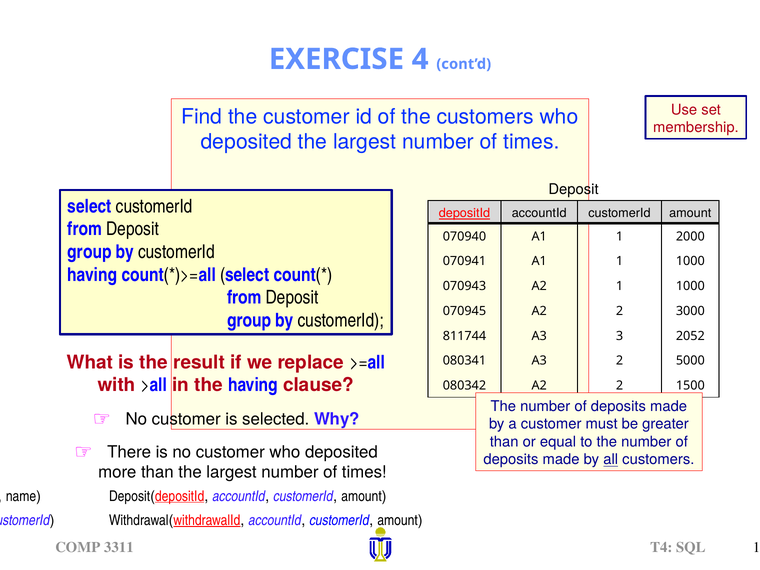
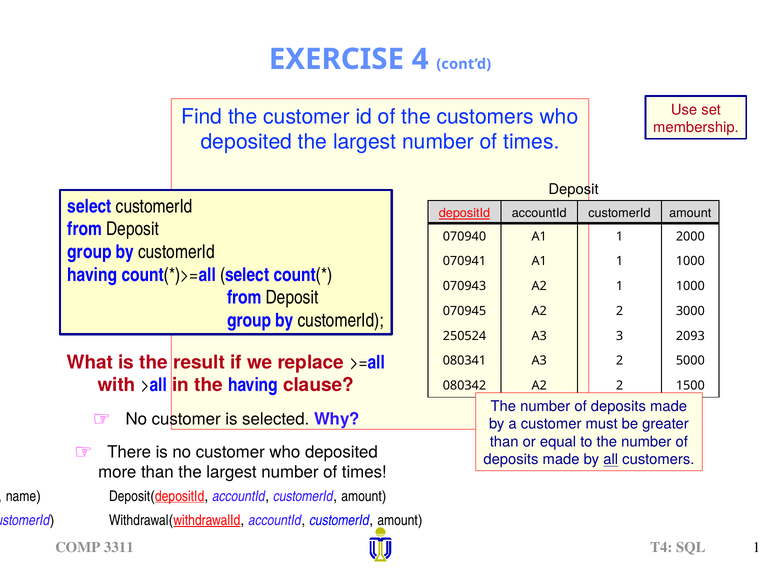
811744: 811744 -> 250524 (464, 336)
2052: 2052 -> 2093 (690, 336)
